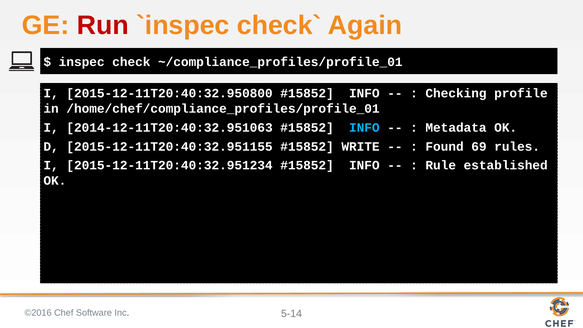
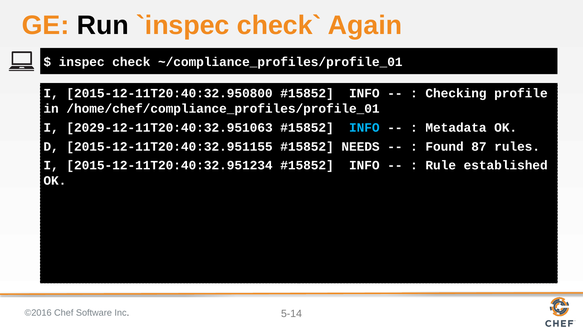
Run colour: red -> black (103, 25)
2014-12-11T20:40:32.951063: 2014-12-11T20:40:32.951063 -> 2029-12-11T20:40:32.951063 (170, 128)
WRITE: WRITE -> NEEDS (361, 146)
69: 69 -> 87 (479, 146)
